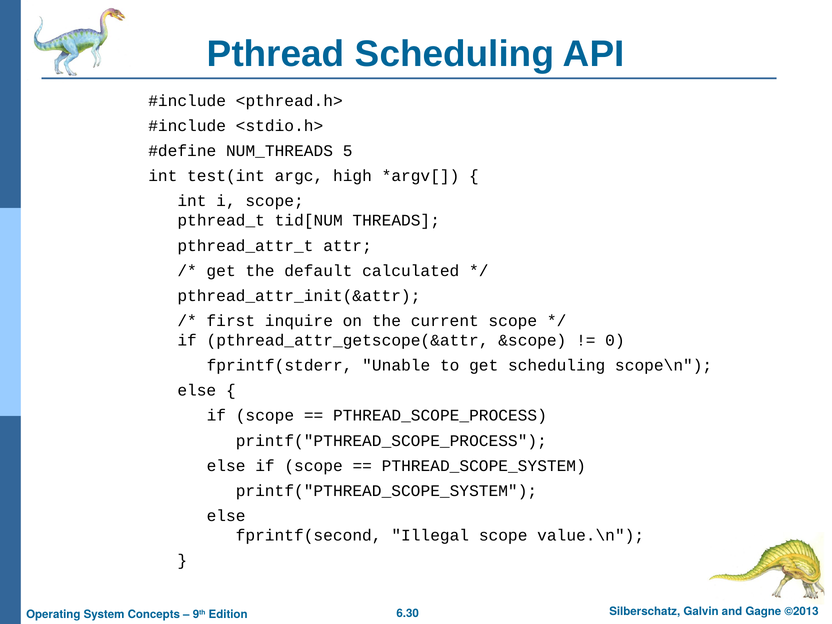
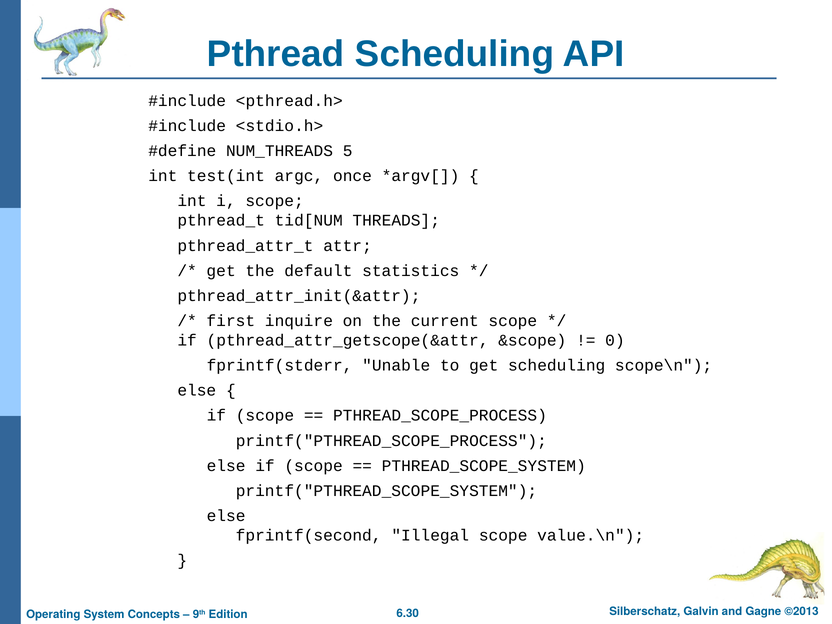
high: high -> once (352, 176)
calculated: calculated -> statistics (411, 271)
